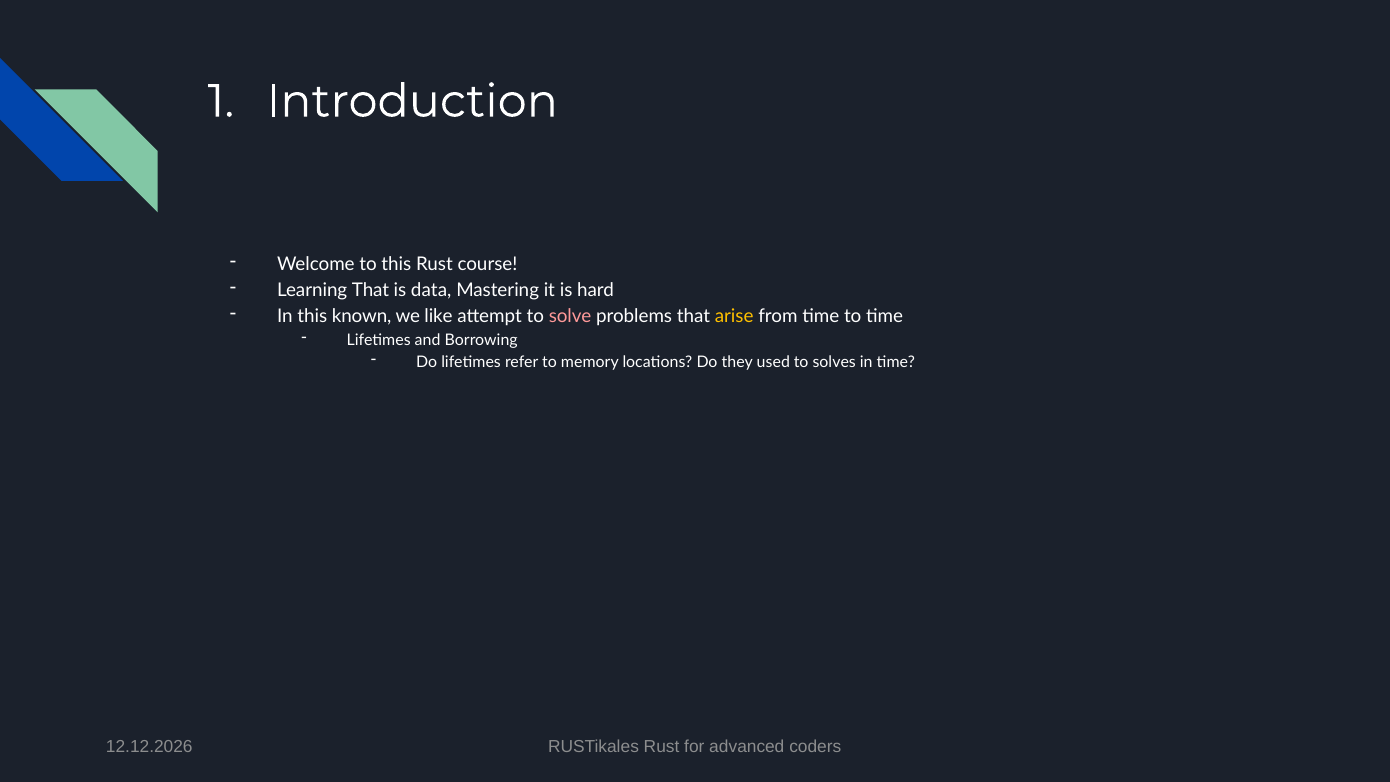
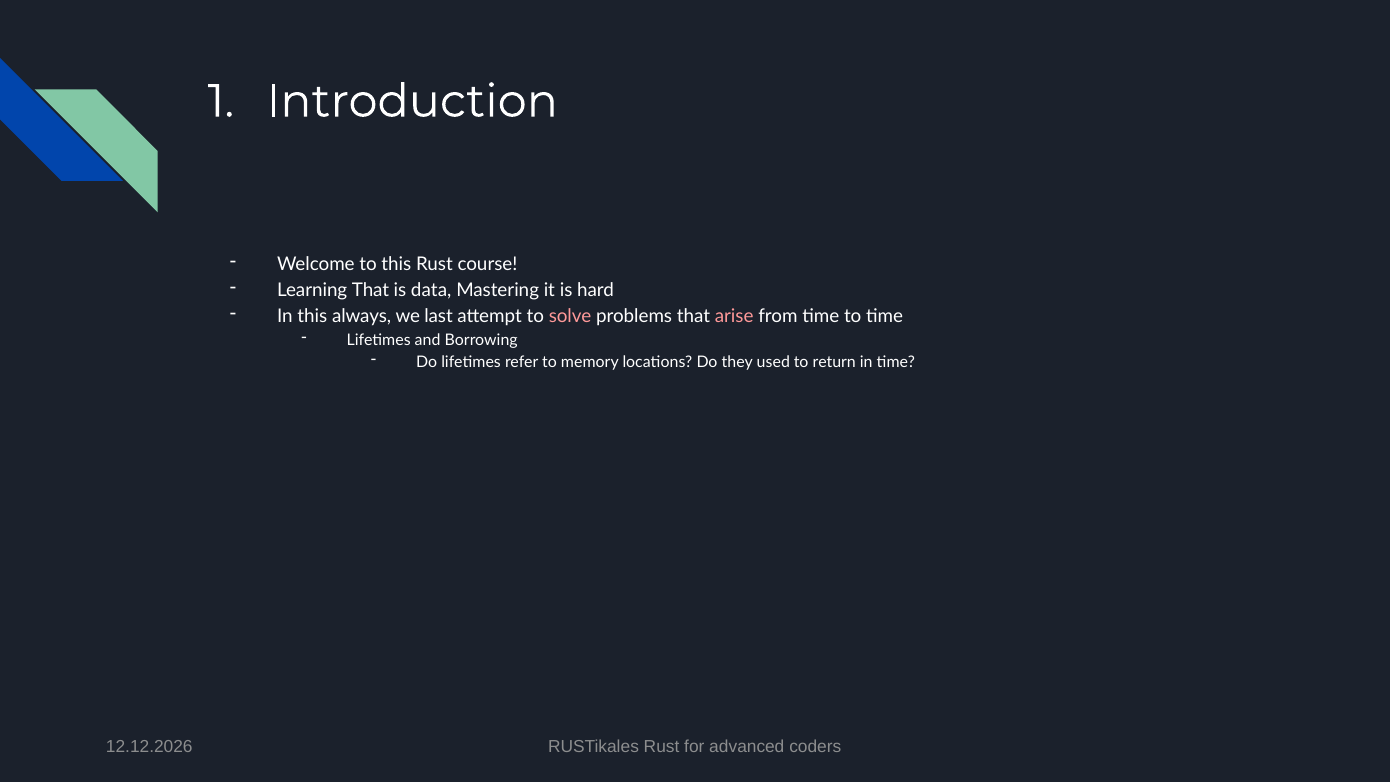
known: known -> always (362, 317)
like: like -> last (439, 317)
arise colour: yellow -> pink (734, 317)
solves: solves -> return (834, 362)
